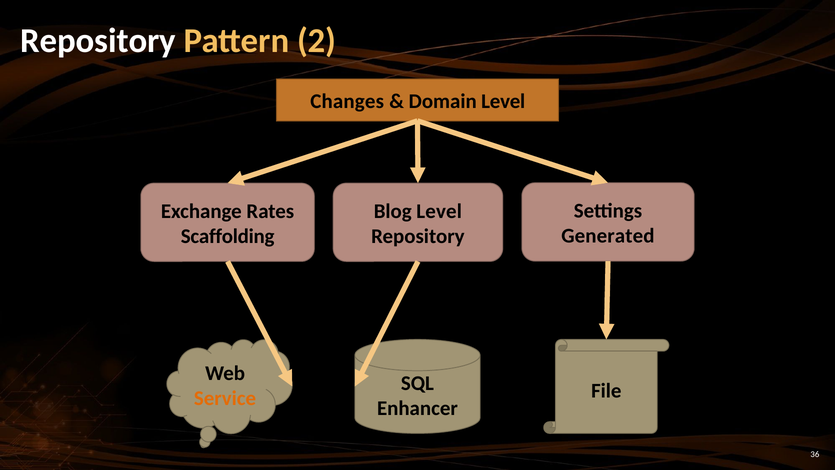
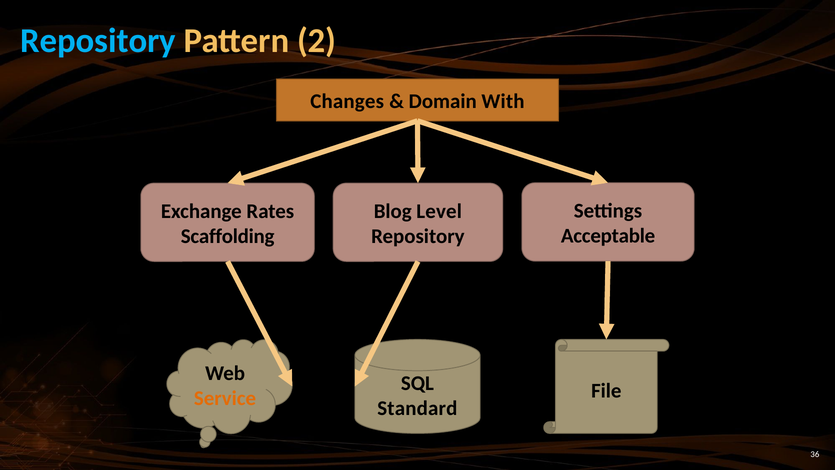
Repository colour: white -> light blue (98, 41)
Domain Level: Level -> With (503, 101)
Generated: Generated -> Acceptable (608, 236)
Enhancer: Enhancer -> Standard (417, 408)
